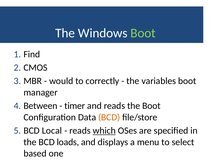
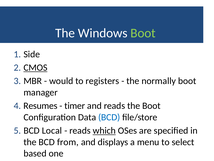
Find: Find -> Side (32, 54)
CMOS underline: none -> present (35, 67)
correctly: correctly -> registers (102, 81)
variables: variables -> normally (159, 81)
Between: Between -> Resumes (40, 105)
BCD colour: orange -> blue (109, 117)
loads: loads -> from (68, 142)
